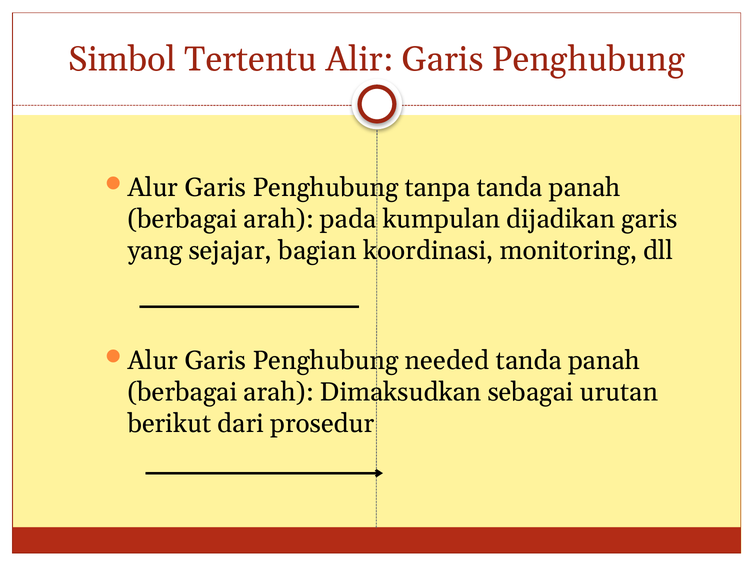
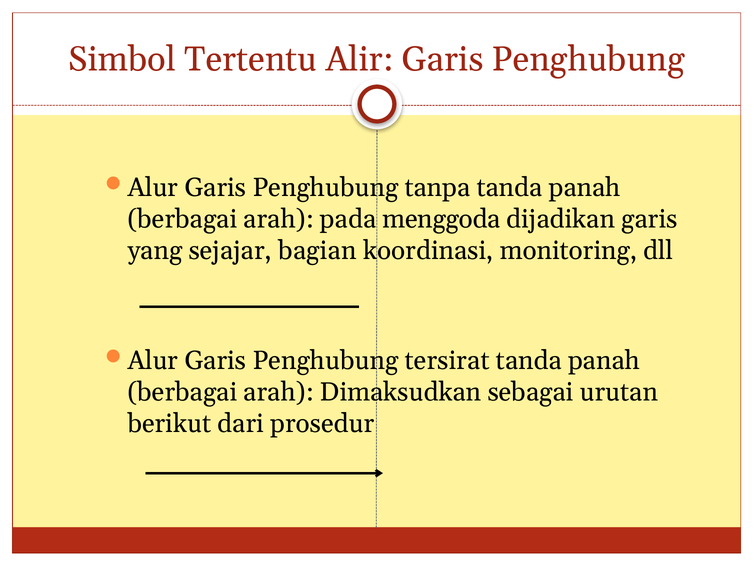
kumpulan: kumpulan -> menggoda (441, 219)
needed: needed -> tersirat (447, 360)
